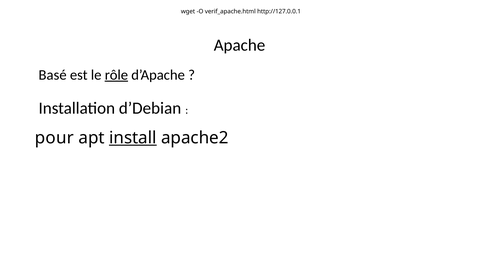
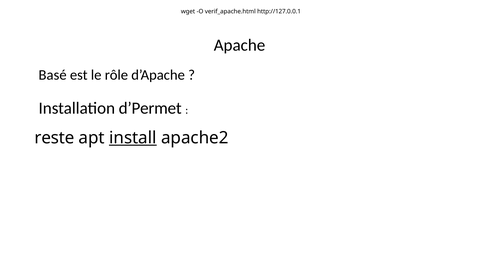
rôle underline: present -> none (116, 75)
d’Debian: d’Debian -> d’Permet (150, 108)
pour: pour -> reste (55, 138)
